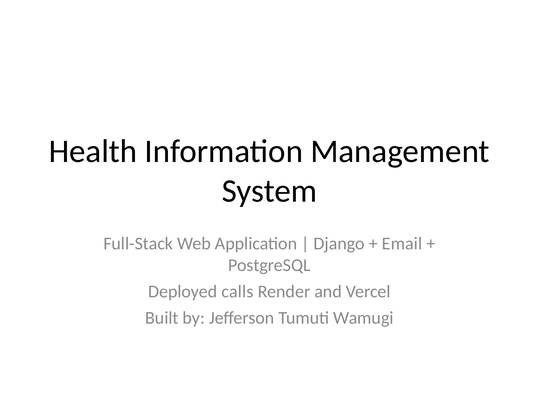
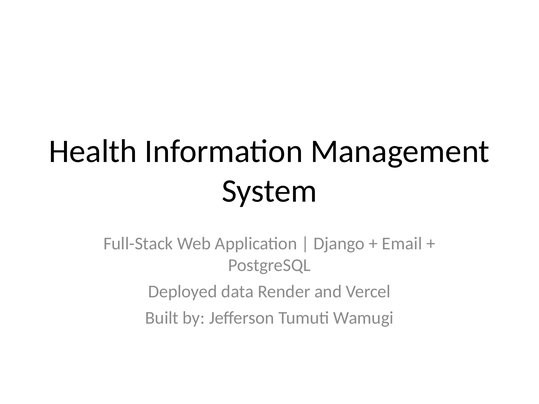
calls: calls -> data (238, 292)
